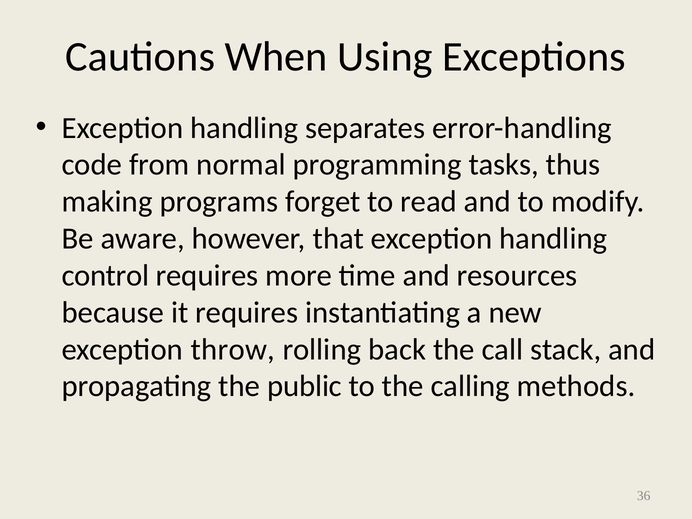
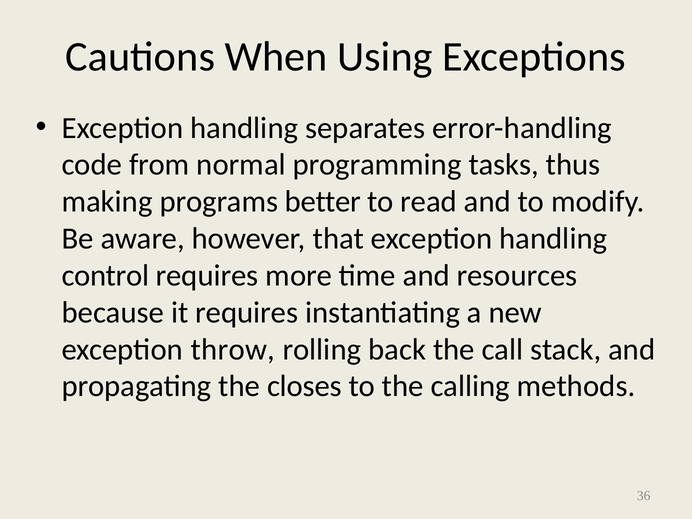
forget: forget -> better (323, 202)
public: public -> closes (305, 386)
